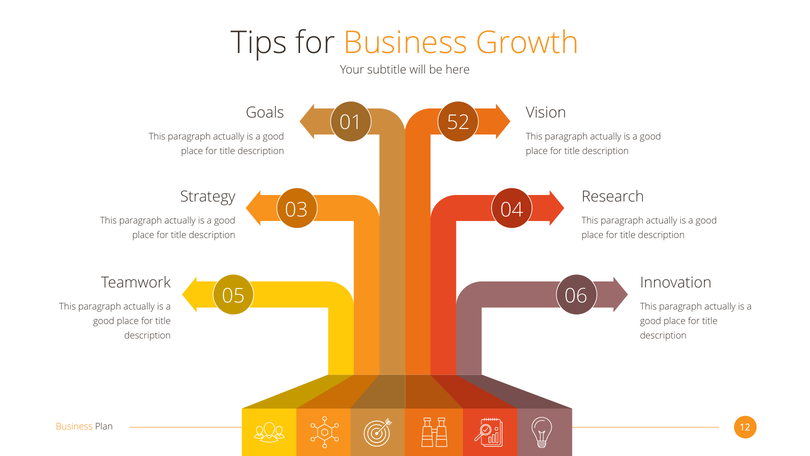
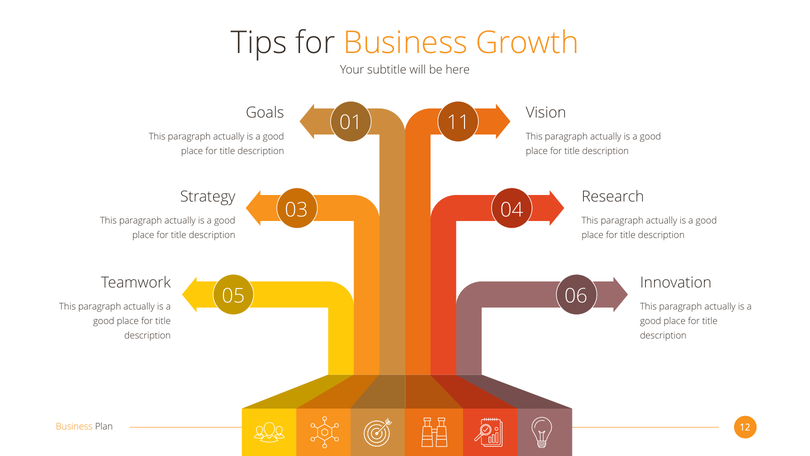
52: 52 -> 11 (458, 123)
